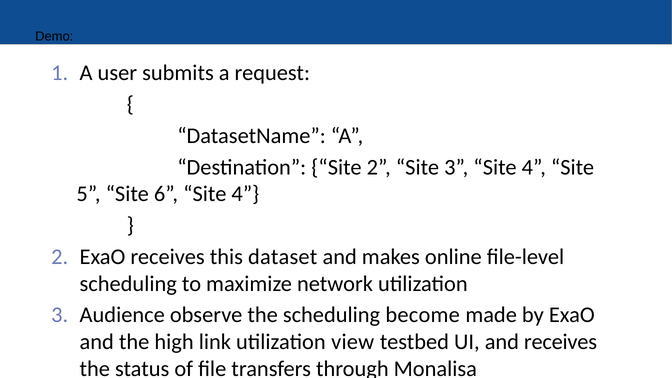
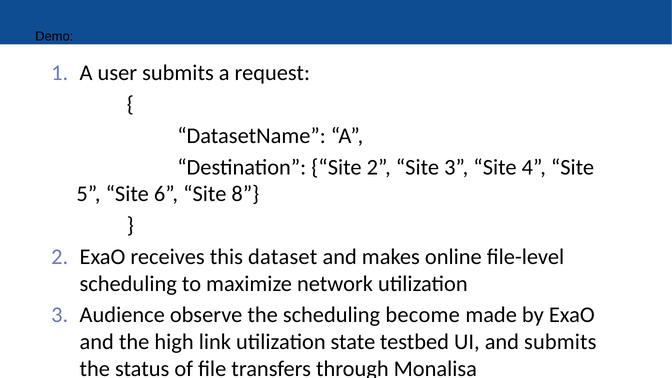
6 Site 4: 4 -> 8 (245, 194)
view: view -> state (353, 342)
and receives: receives -> submits (560, 342)
